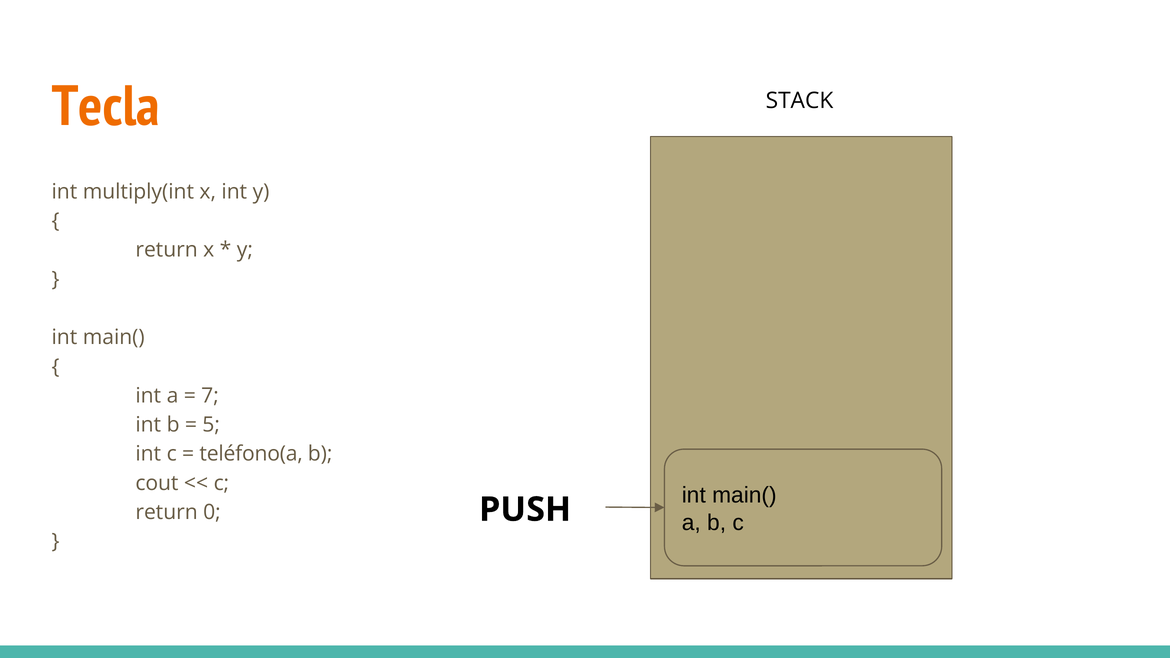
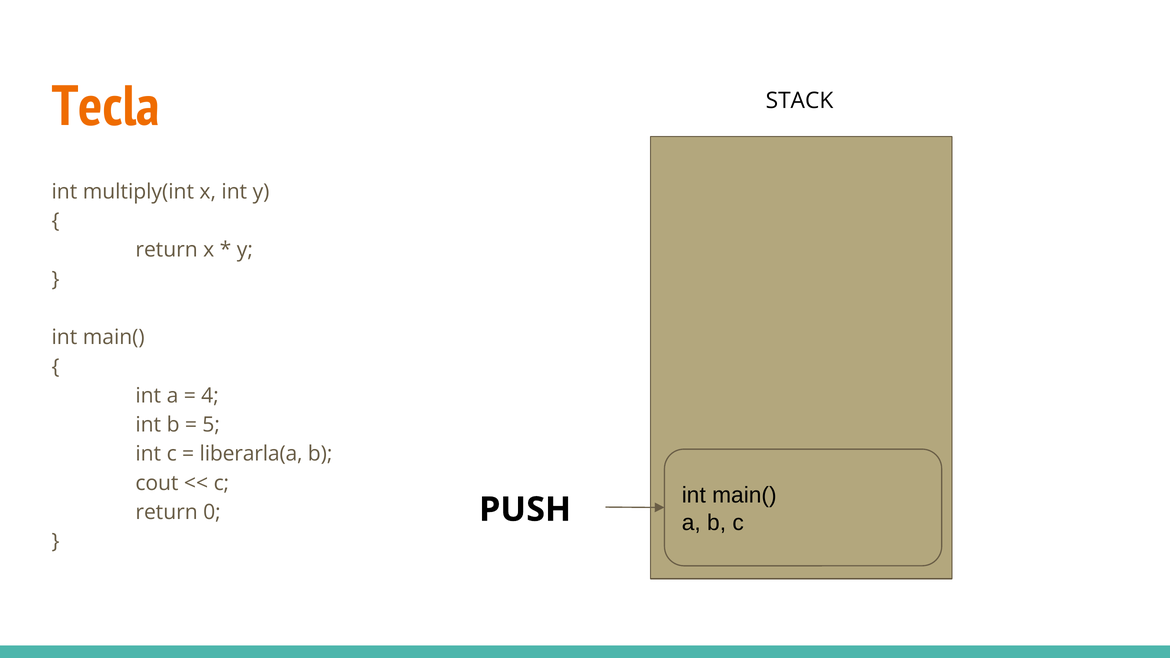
7: 7 -> 4 (210, 396)
teléfono(a: teléfono(a -> liberarla(a (251, 454)
